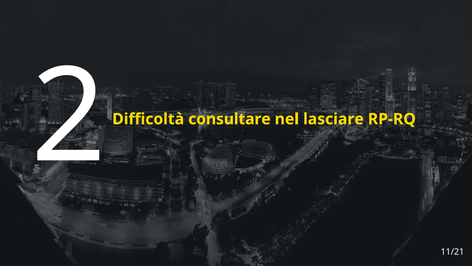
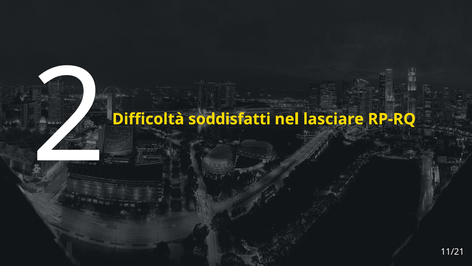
consultare: consultare -> soddisfatti (229, 119)
